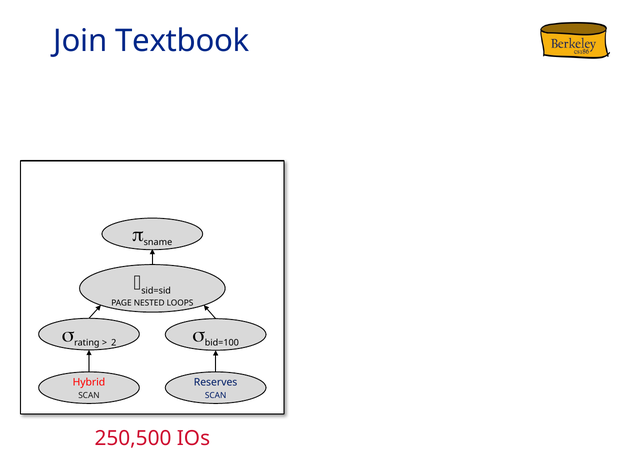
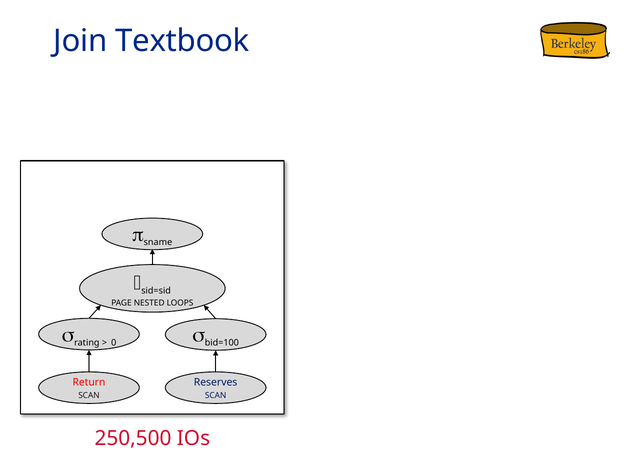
2: 2 -> 0 (114, 343)
Hybrid: Hybrid -> Return (89, 382)
